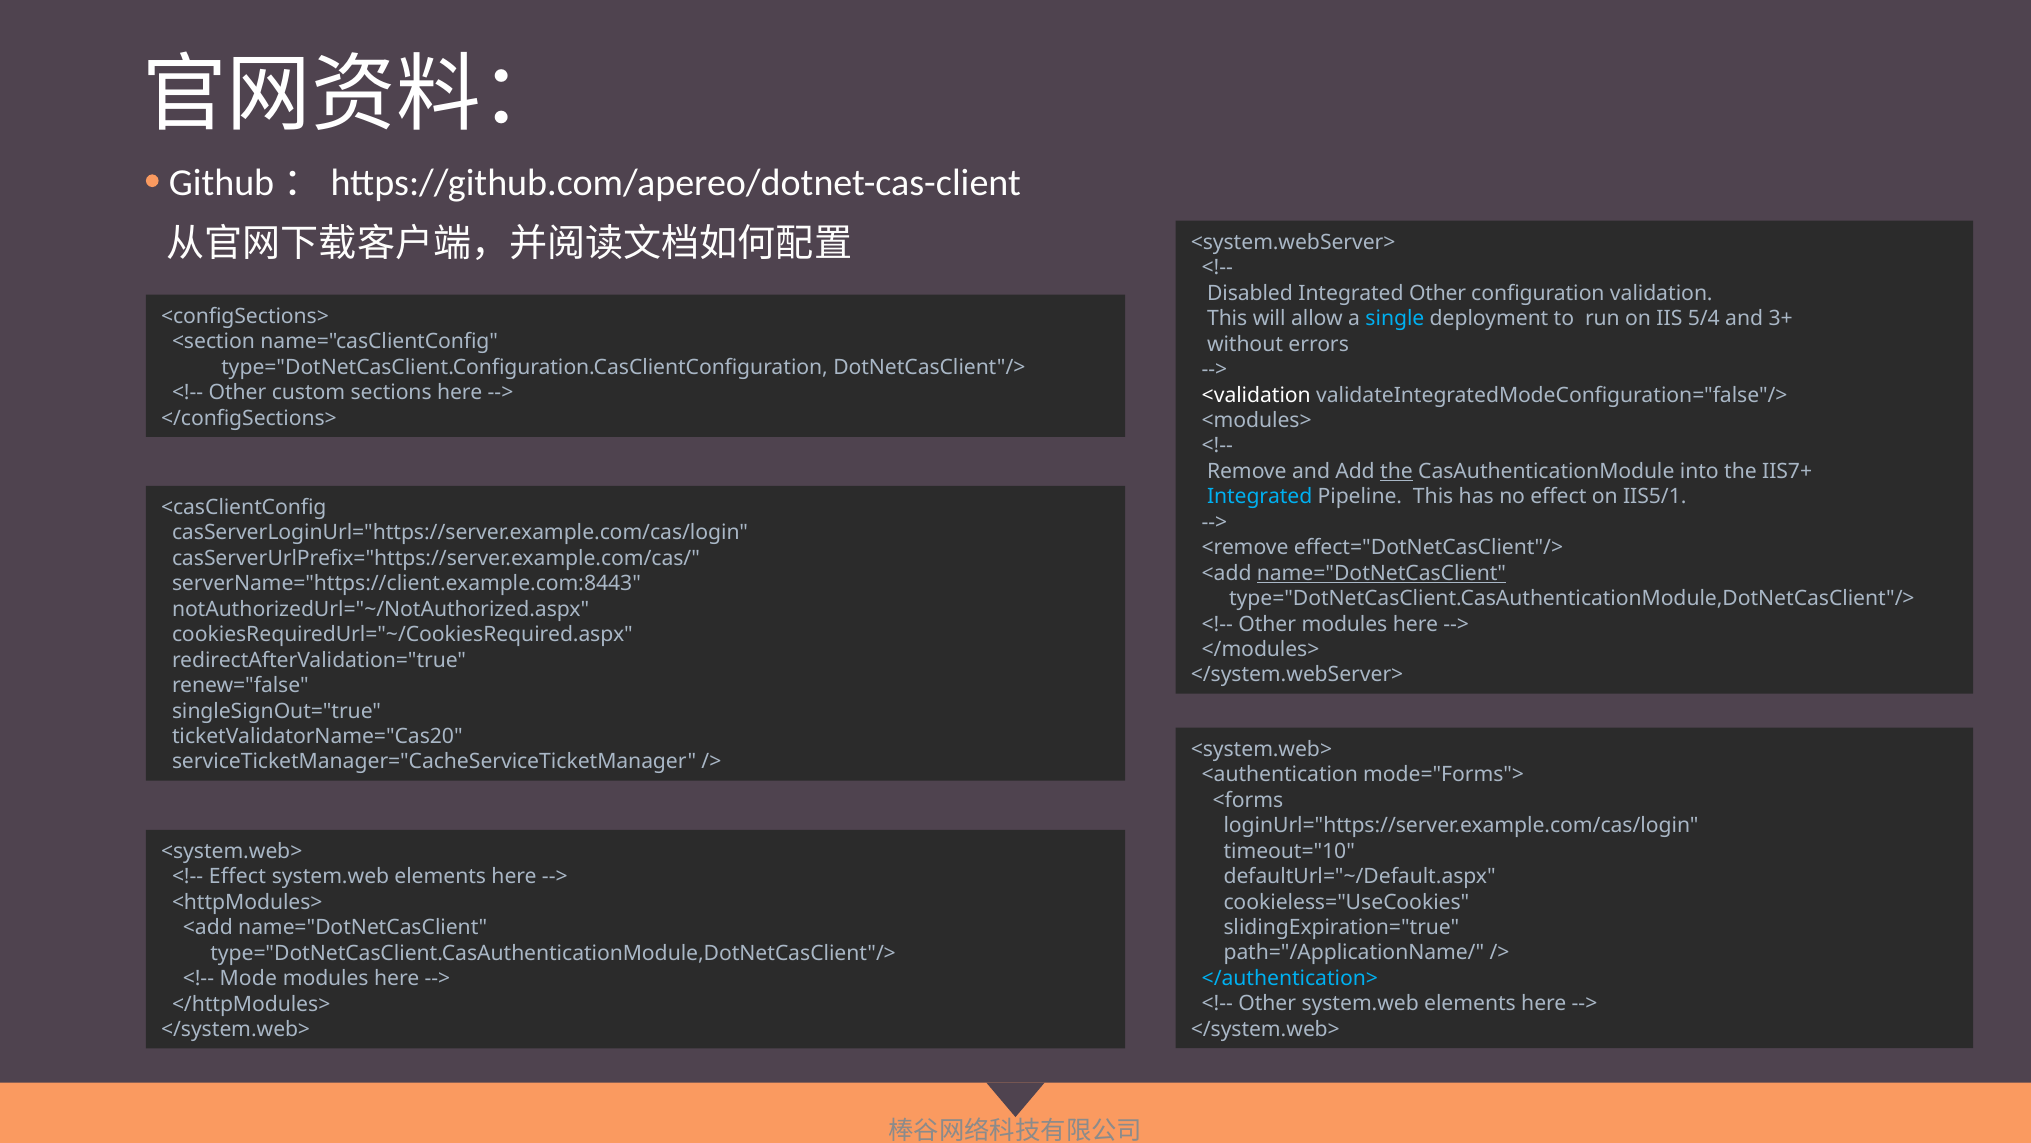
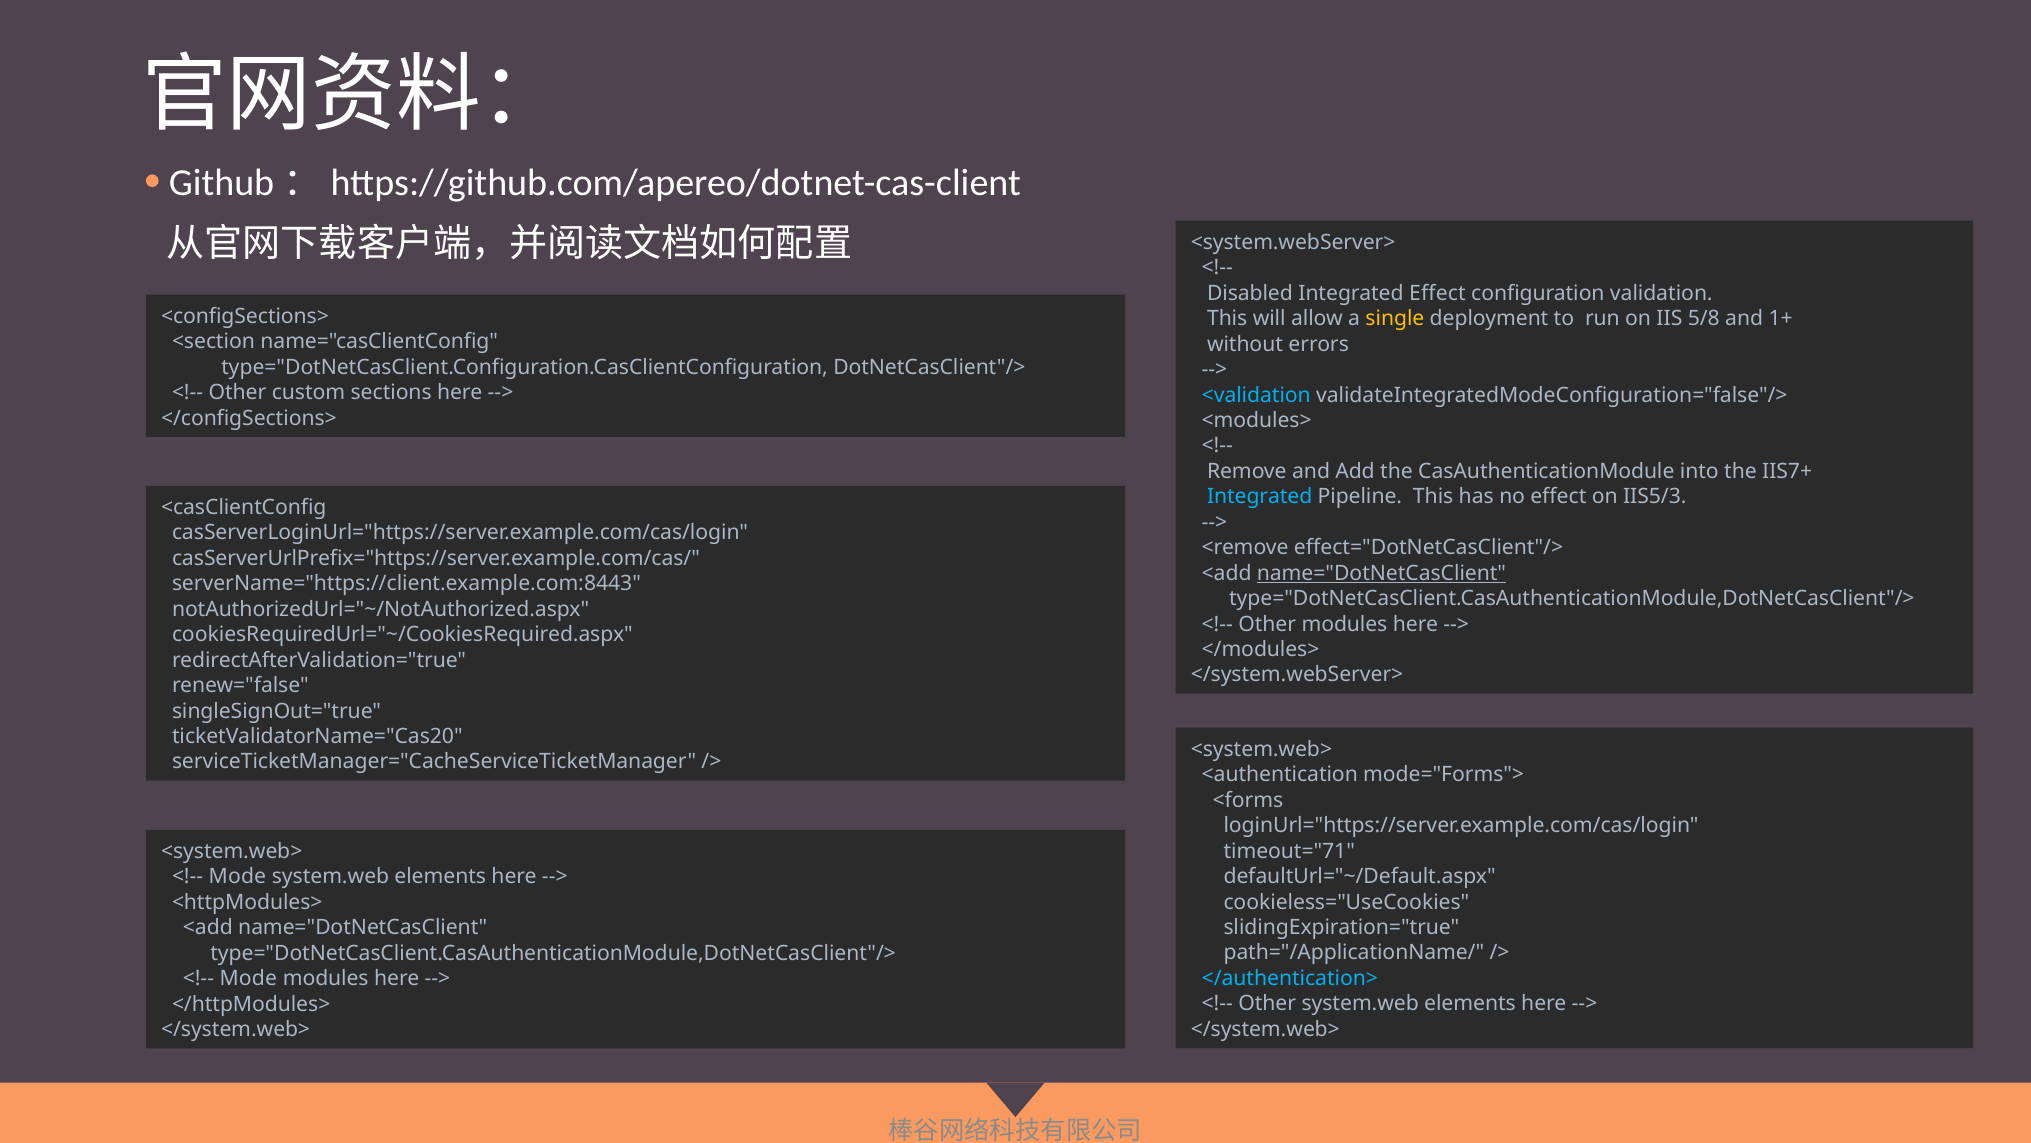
Integrated Other: Other -> Effect (1437, 293)
single colour: light blue -> yellow (1395, 319)
5/4: 5/4 -> 5/8 (1704, 319)
3+: 3+ -> 1+ (1781, 319)
<validation colour: white -> light blue (1256, 395)
the underline: present -> none (1397, 471)
IIS5/1: IIS5/1 -> IIS5/3 (1655, 497)
timeout="10: timeout="10 -> timeout="71 (1289, 851)
Effect: Effect -> Mode (237, 877)
